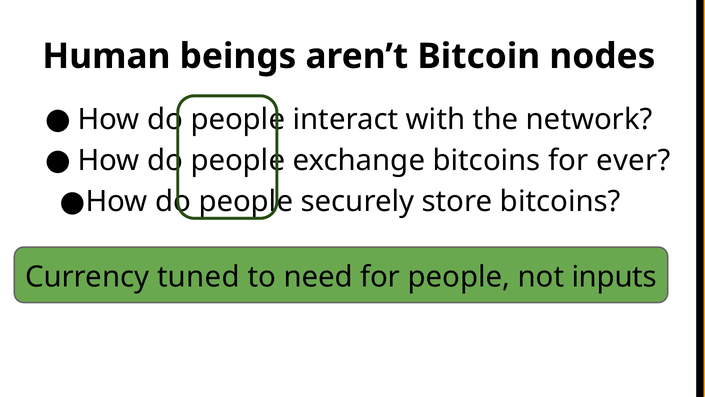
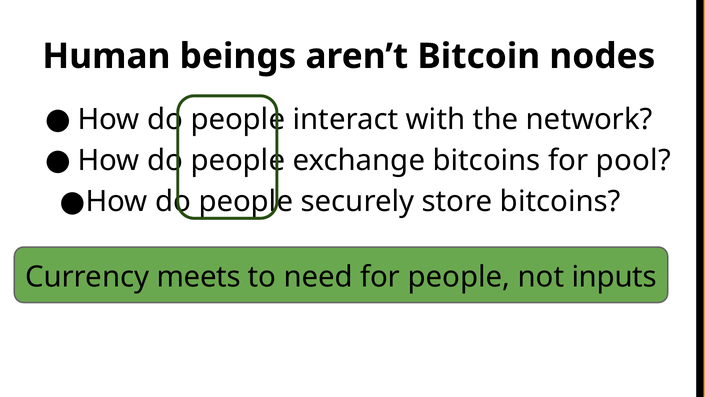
ever: ever -> pool (633, 160)
tuned: tuned -> meets (199, 277)
